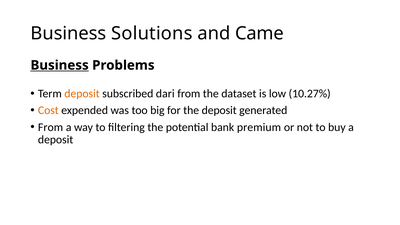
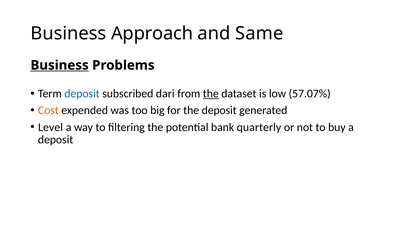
Solutions: Solutions -> Approach (152, 34)
Came: Came -> Same (259, 34)
deposit colour: orange -> blue (82, 94)
the underline: none -> present (211, 94)
10.27%: 10.27% -> 57.07% (310, 94)
From: From -> Level (51, 127)
premium: premium -> quarterly (259, 127)
